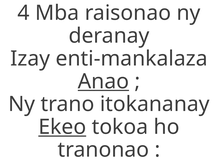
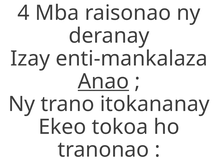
Ekeo underline: present -> none (62, 127)
